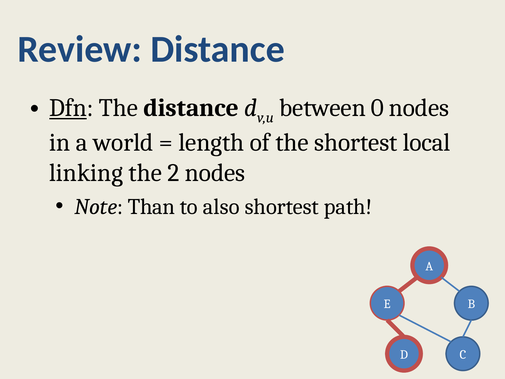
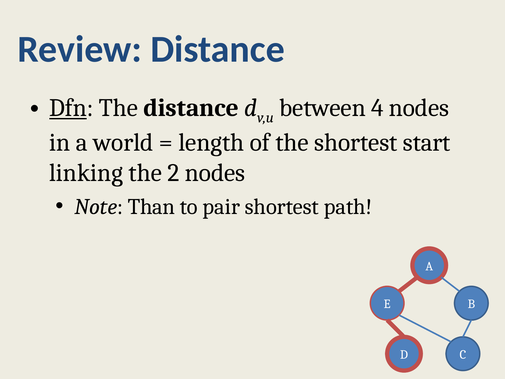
0: 0 -> 4 (377, 108)
local: local -> start (427, 142)
also: also -> pair (221, 207)
